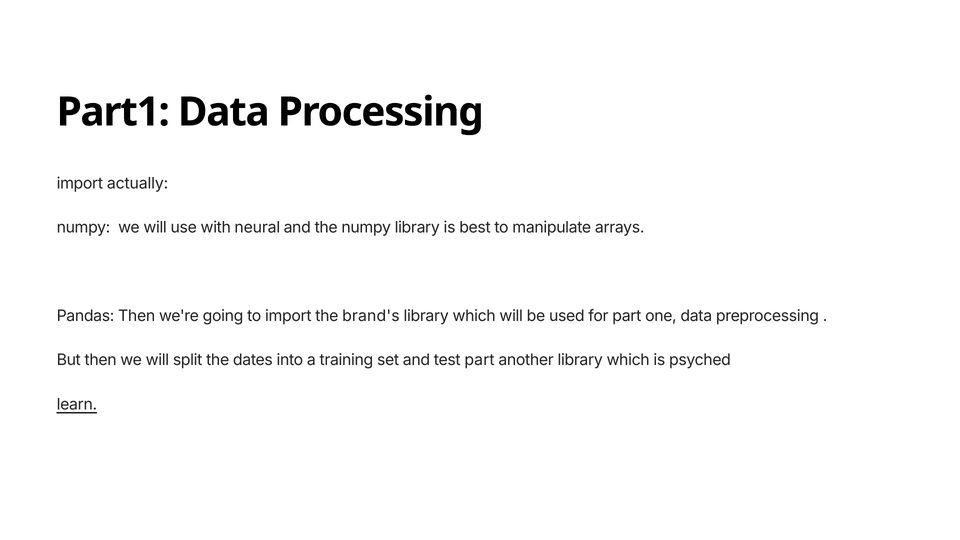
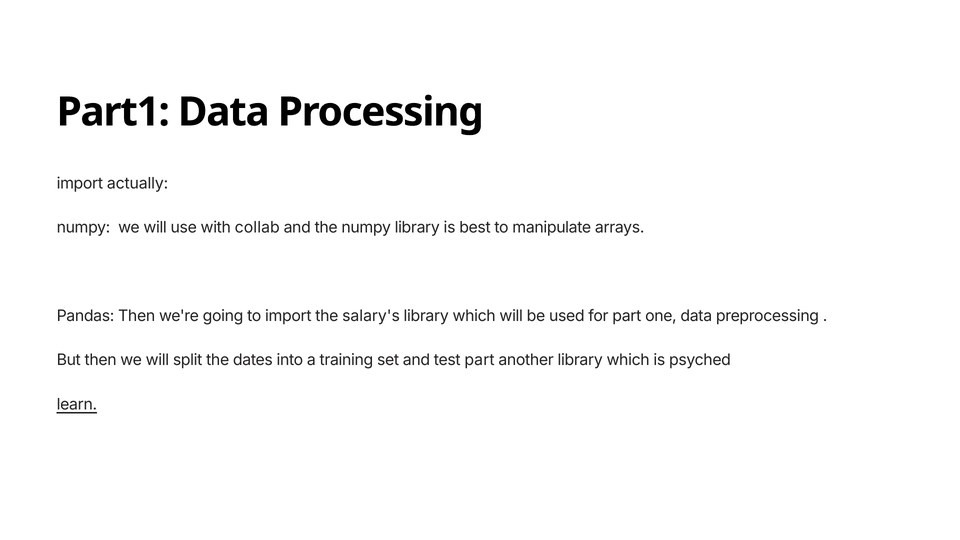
neural: neural -> collab (257, 228)
brand's: brand's -> salary's (371, 316)
